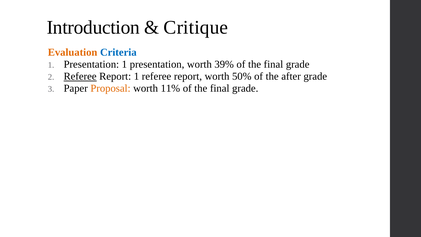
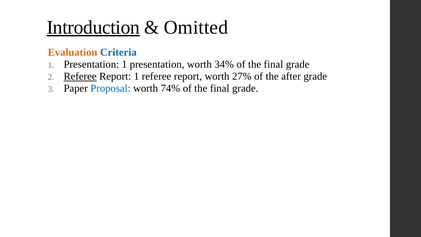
Introduction underline: none -> present (93, 27)
Critique: Critique -> Omitted (196, 27)
39%: 39% -> 34% (224, 64)
50%: 50% -> 27% (242, 76)
Proposal colour: orange -> blue (111, 88)
11%: 11% -> 74% (170, 88)
